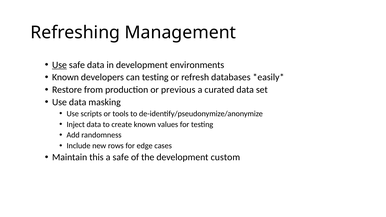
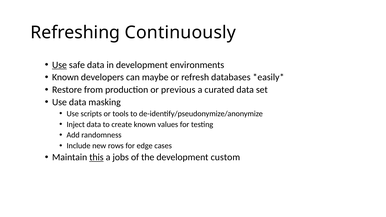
Management: Management -> Continuously (180, 32)
can testing: testing -> maybe (155, 77)
this underline: none -> present (96, 157)
a safe: safe -> jobs (121, 157)
